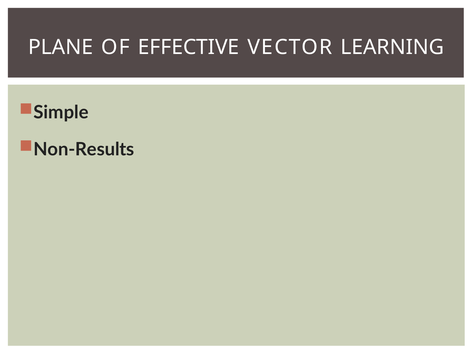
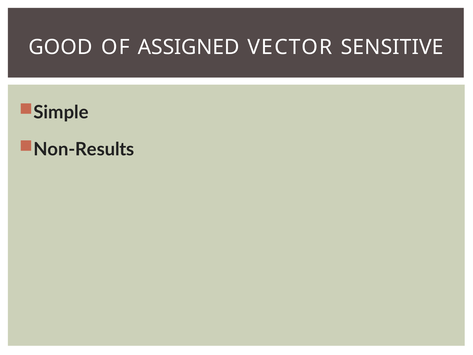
PLANE: PLANE -> GOOD (61, 47)
EFFECTIVE: EFFECTIVE -> ASSIGNED (189, 47)
LEARNING: LEARNING -> SENSITIVE (392, 47)
